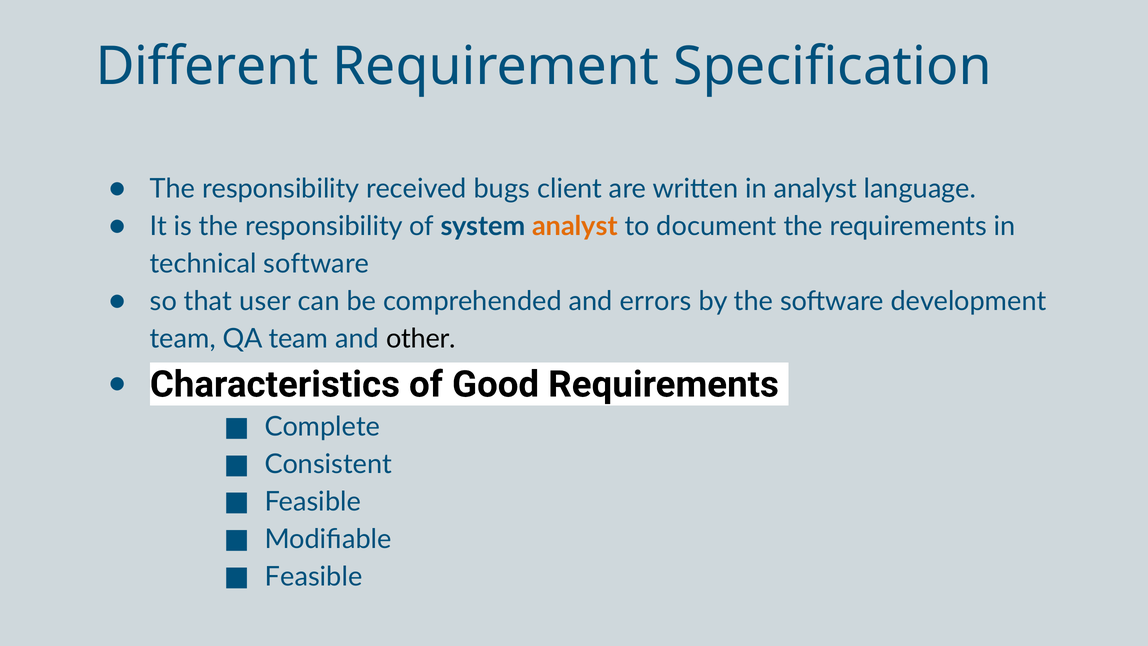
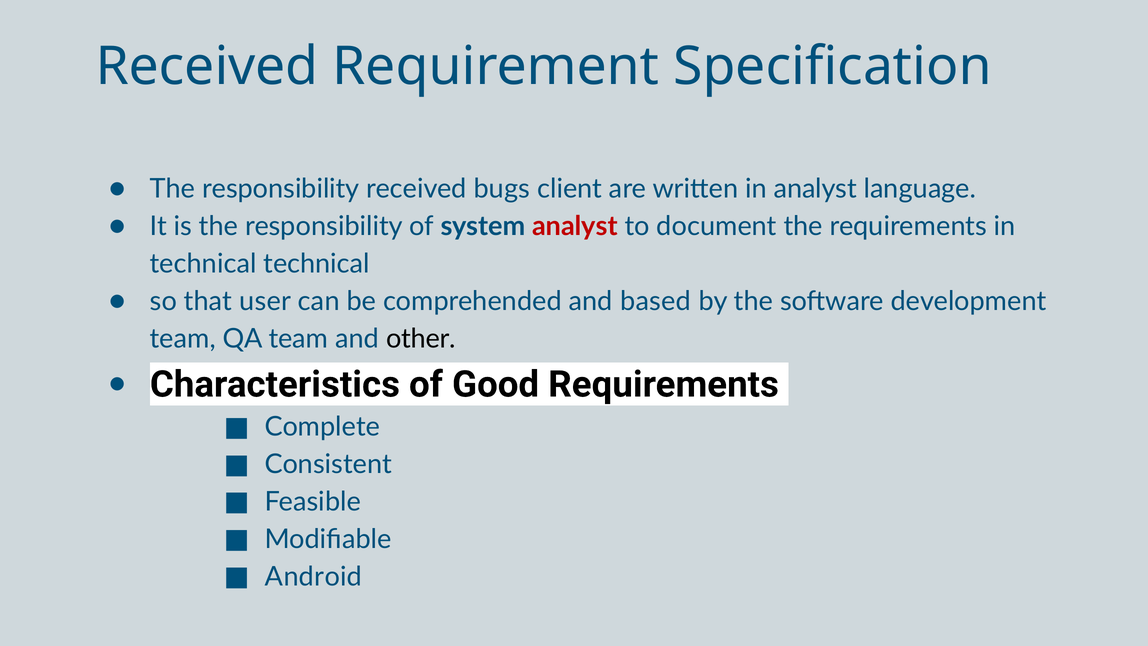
Different: Different -> Received (207, 67)
analyst colour: orange -> red (575, 226)
technical software: software -> technical (316, 264)
errors: errors -> based (656, 301)
Feasible: Feasible -> Android (314, 577)
